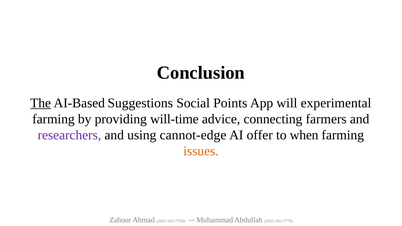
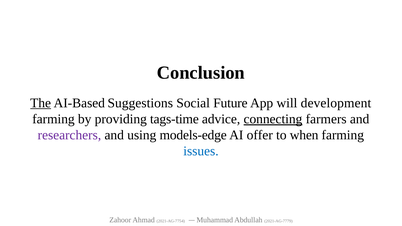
Points: Points -> Future (230, 103)
experimental: experimental -> development (336, 103)
will-time: will-time -> tags-time (174, 119)
connecting underline: none -> present (273, 119)
cannot-edge: cannot-edge -> models-edge (193, 135)
issues colour: orange -> blue (201, 151)
